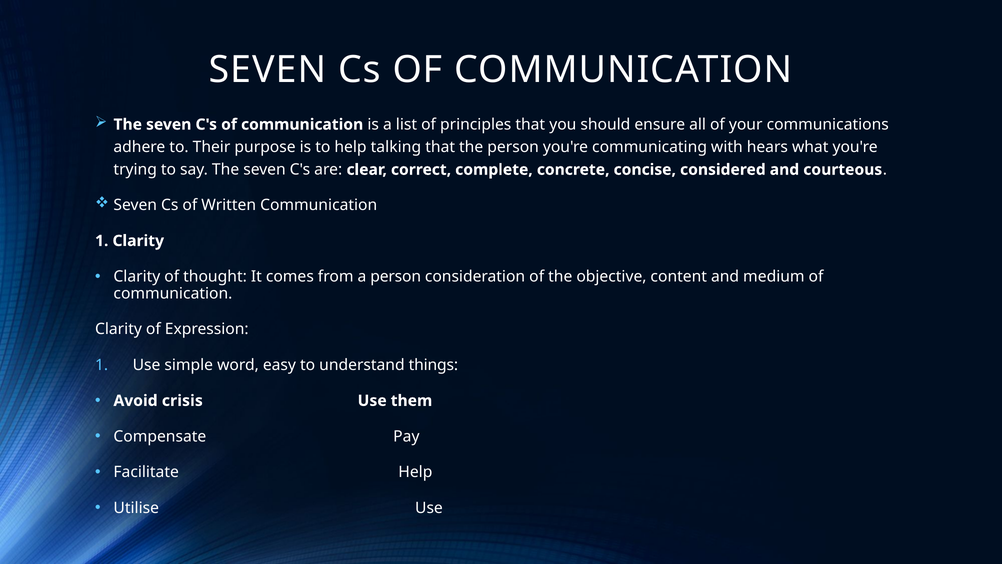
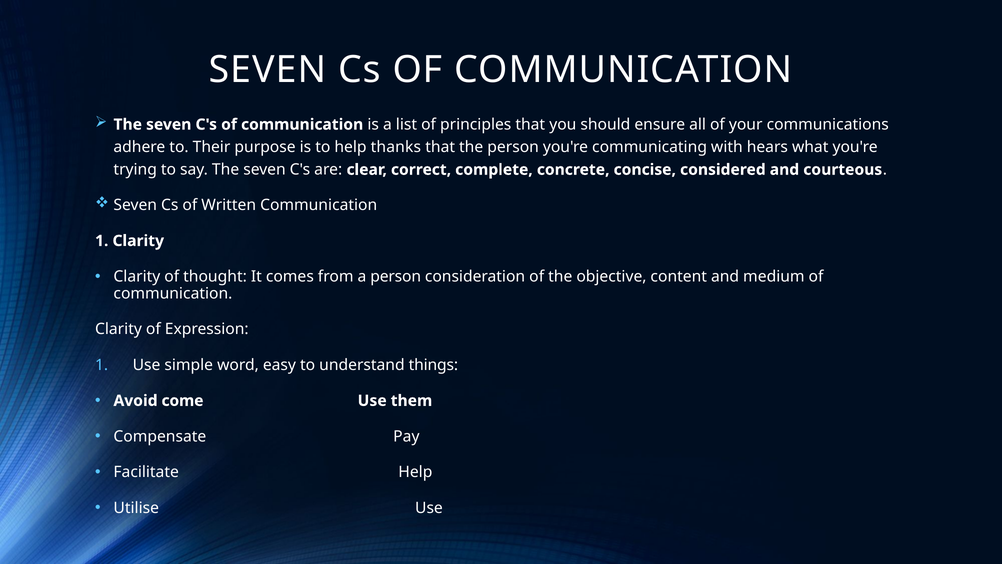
talking: talking -> thanks (396, 147)
crisis: crisis -> come (182, 401)
